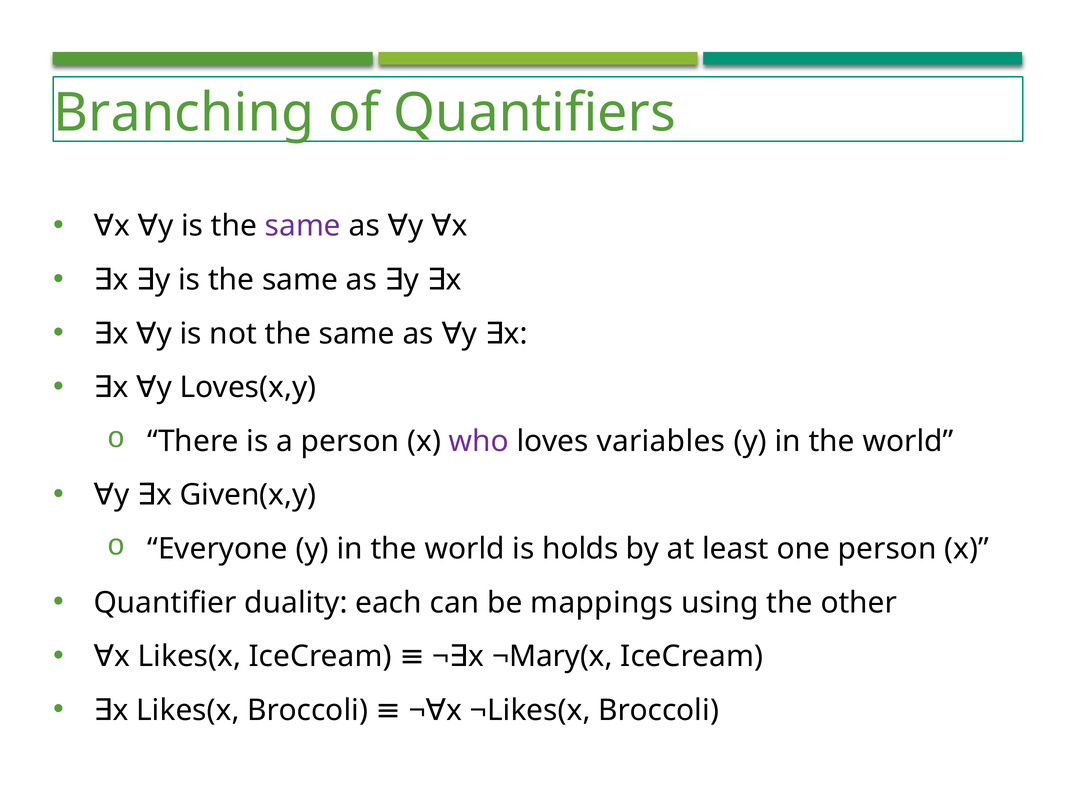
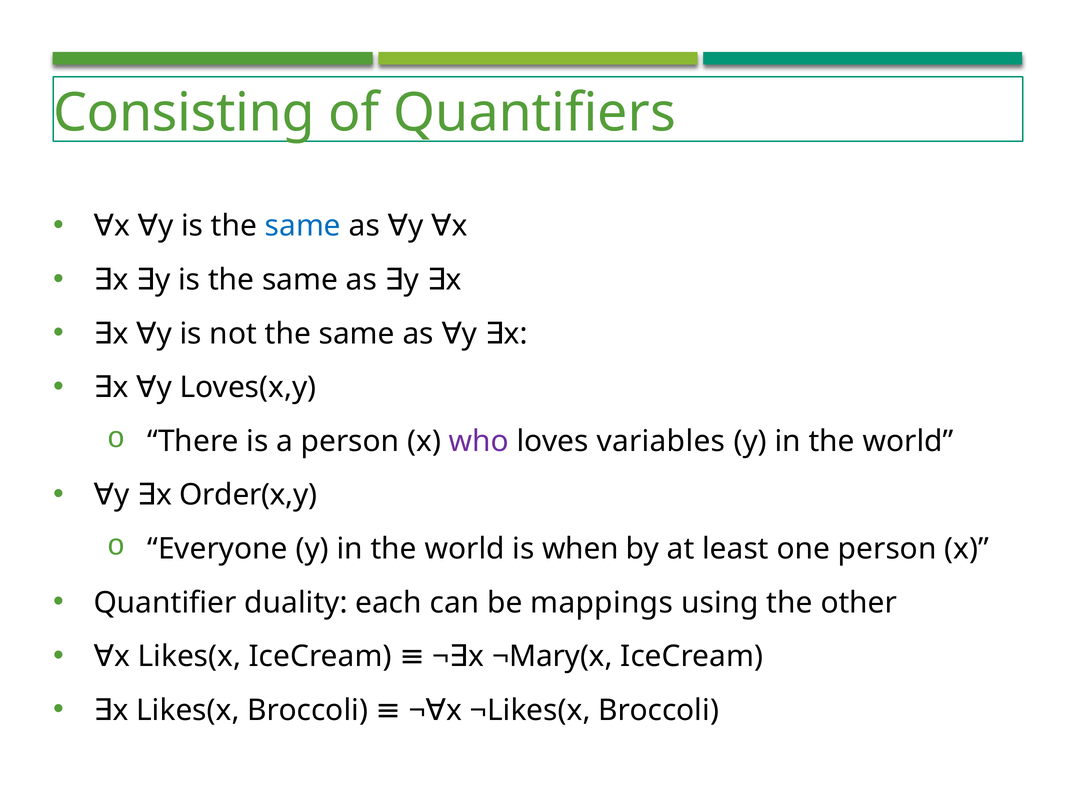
Branching: Branching -> Consisting (184, 113)
same colour: purple -> blue (303, 226)
Given(x,y: Given(x,y -> Order(x,y (248, 495)
holds: holds -> when (580, 549)
